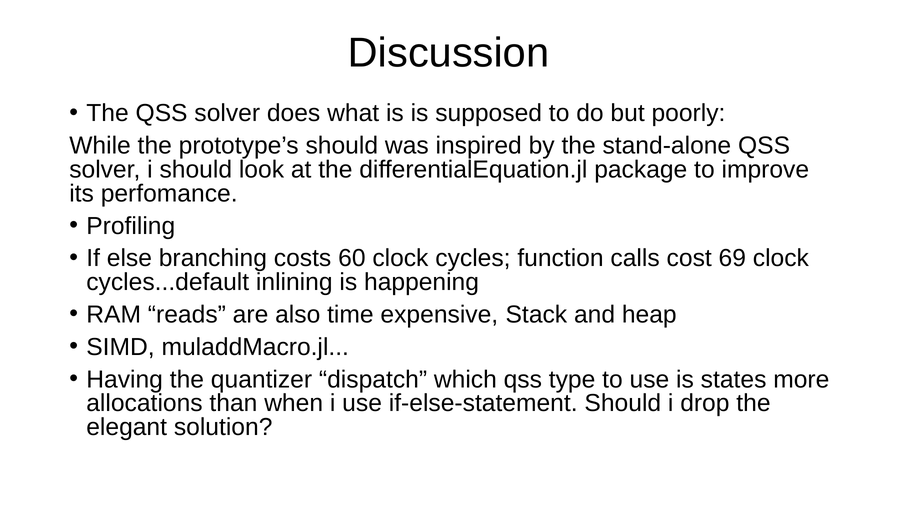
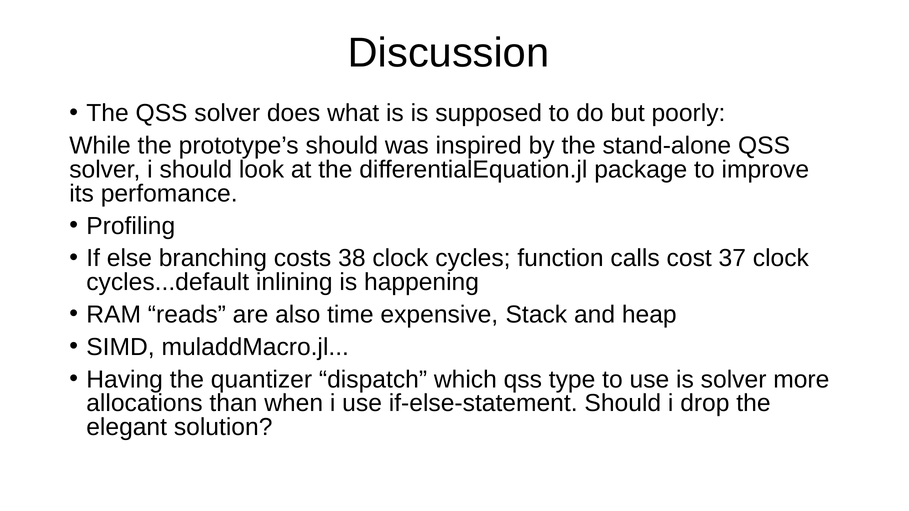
60: 60 -> 38 (352, 259)
69: 69 -> 37 (732, 259)
is states: states -> solver (734, 380)
